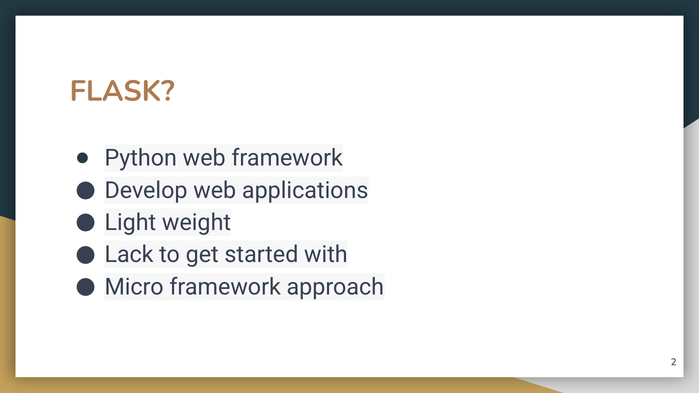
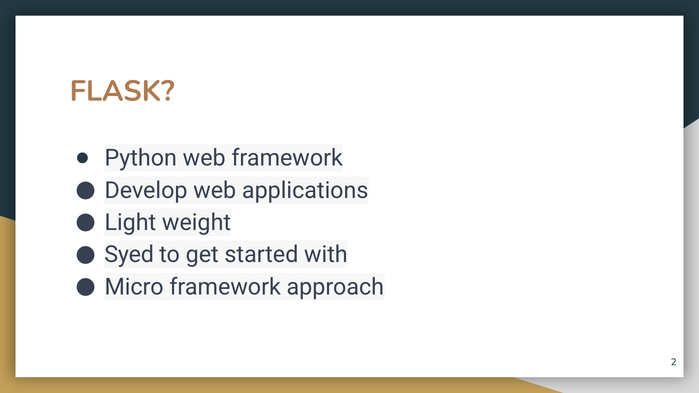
Lack: Lack -> Syed (129, 255)
